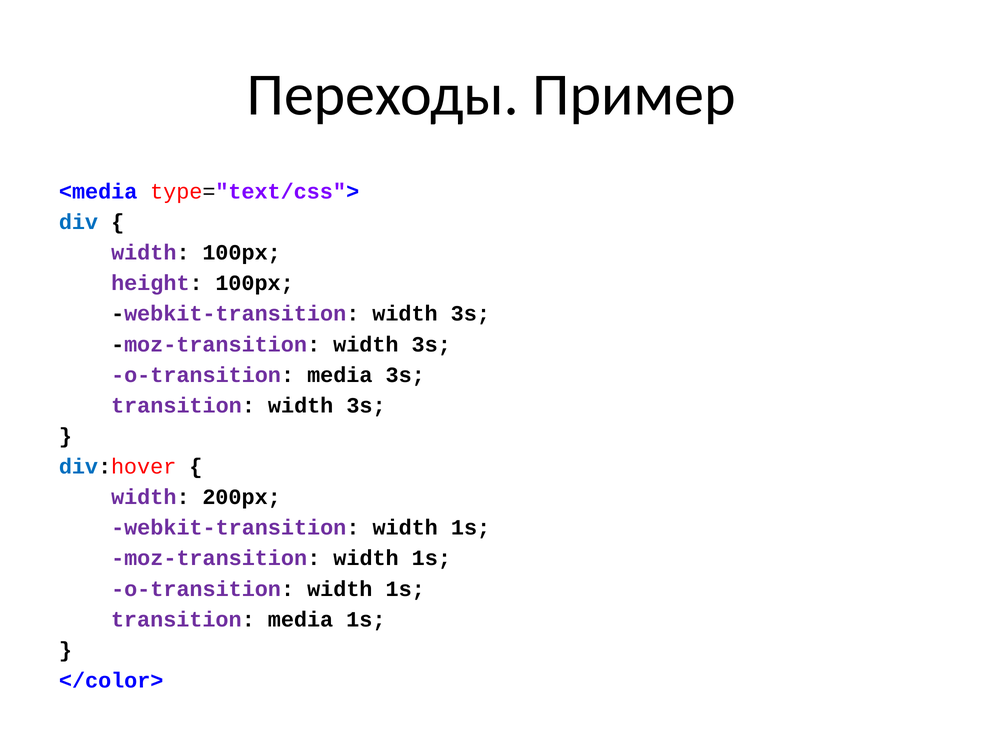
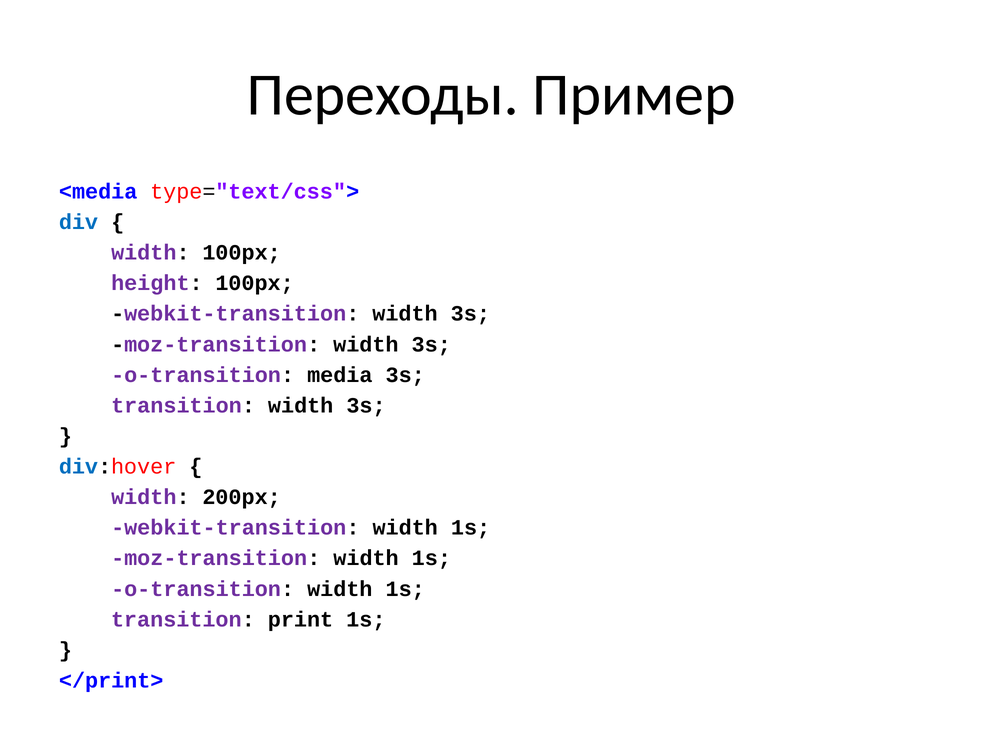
transition media: media -> print (300, 620)
</color>: </color> -> </print> (111, 681)
